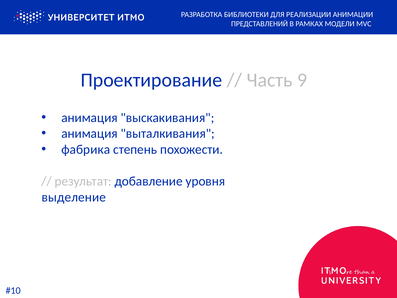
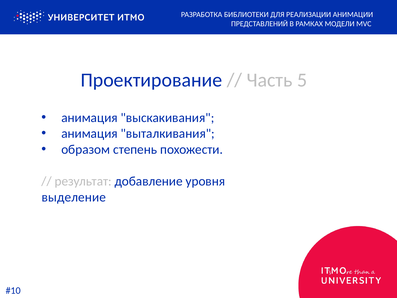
9: 9 -> 5 (302, 80)
фабрика: фабрика -> образом (86, 149)
